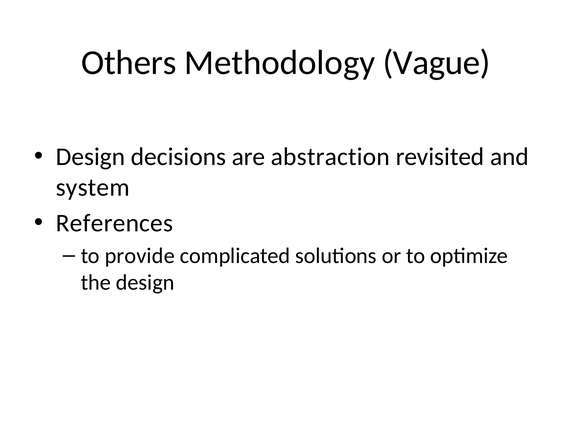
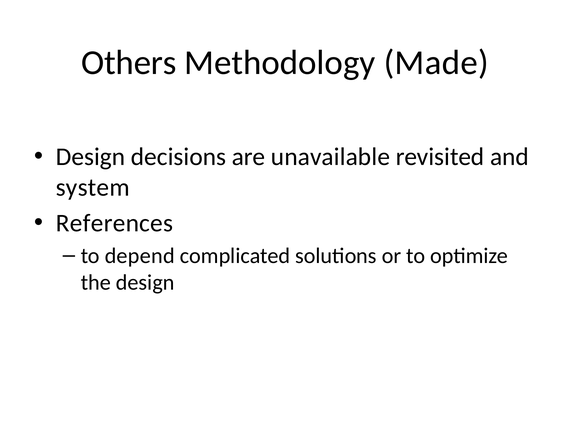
Vague: Vague -> Made (436, 63)
abstraction: abstraction -> unavailable (330, 157)
provide: provide -> depend (140, 256)
